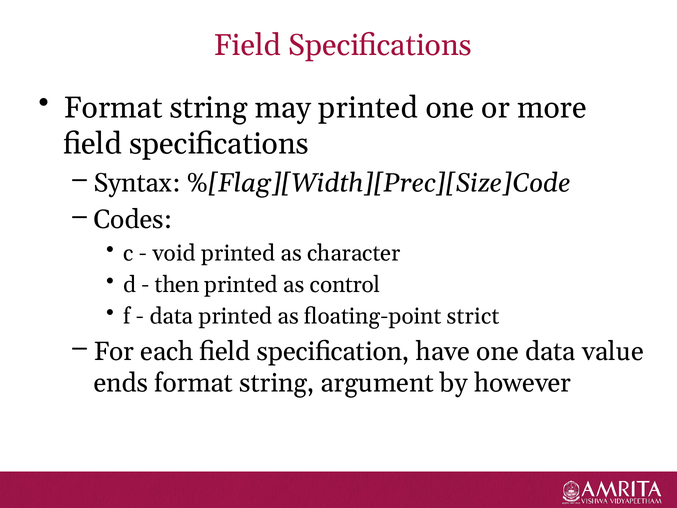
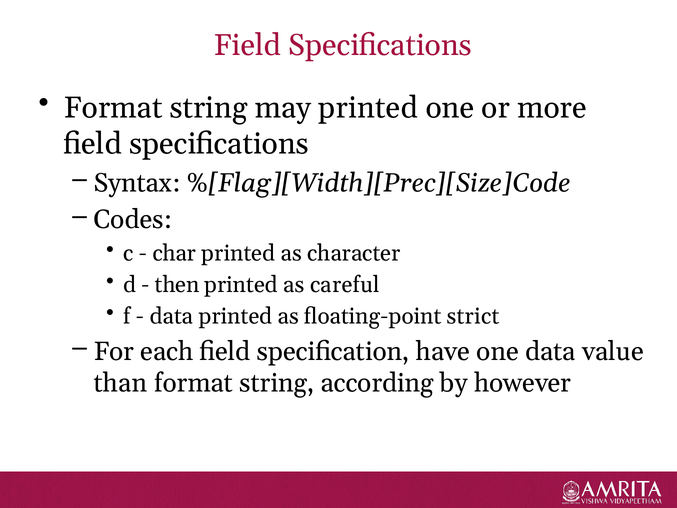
void: void -> char (174, 253)
control: control -> careful (345, 285)
ends: ends -> than (121, 383)
argument: argument -> according (377, 383)
